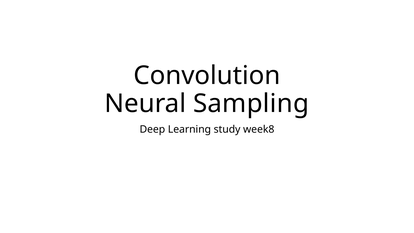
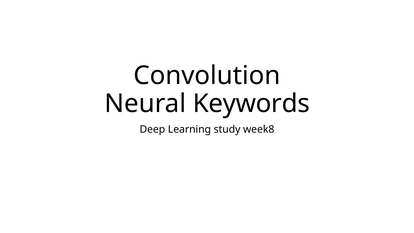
Sampling: Sampling -> Keywords (251, 103)
